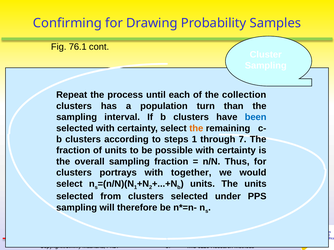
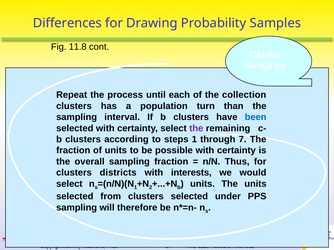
Confirming: Confirming -> Differences (67, 23)
76.1: 76.1 -> 11.8 (78, 47)
the colour: orange -> purple (196, 128)
portrays: portrays -> districts (118, 173)
together: together -> interests (191, 173)
